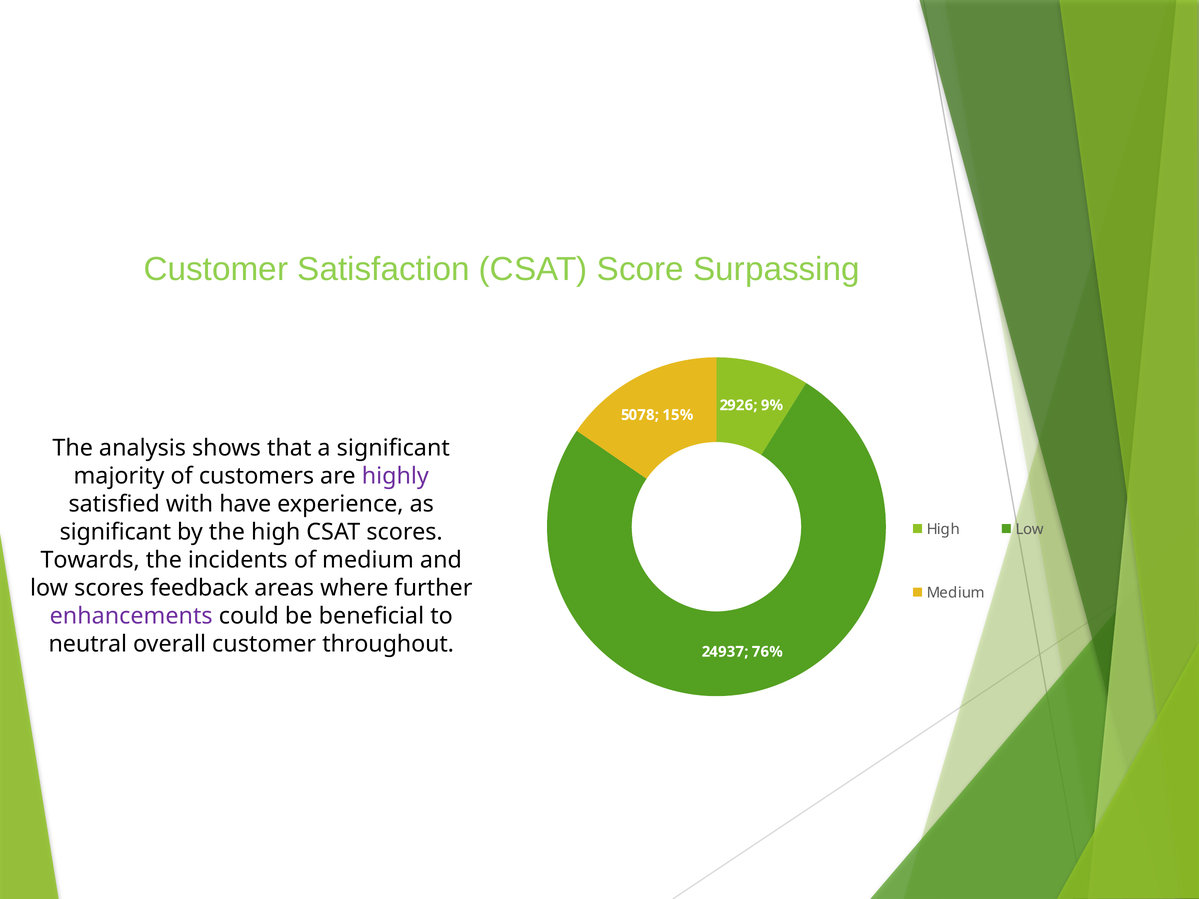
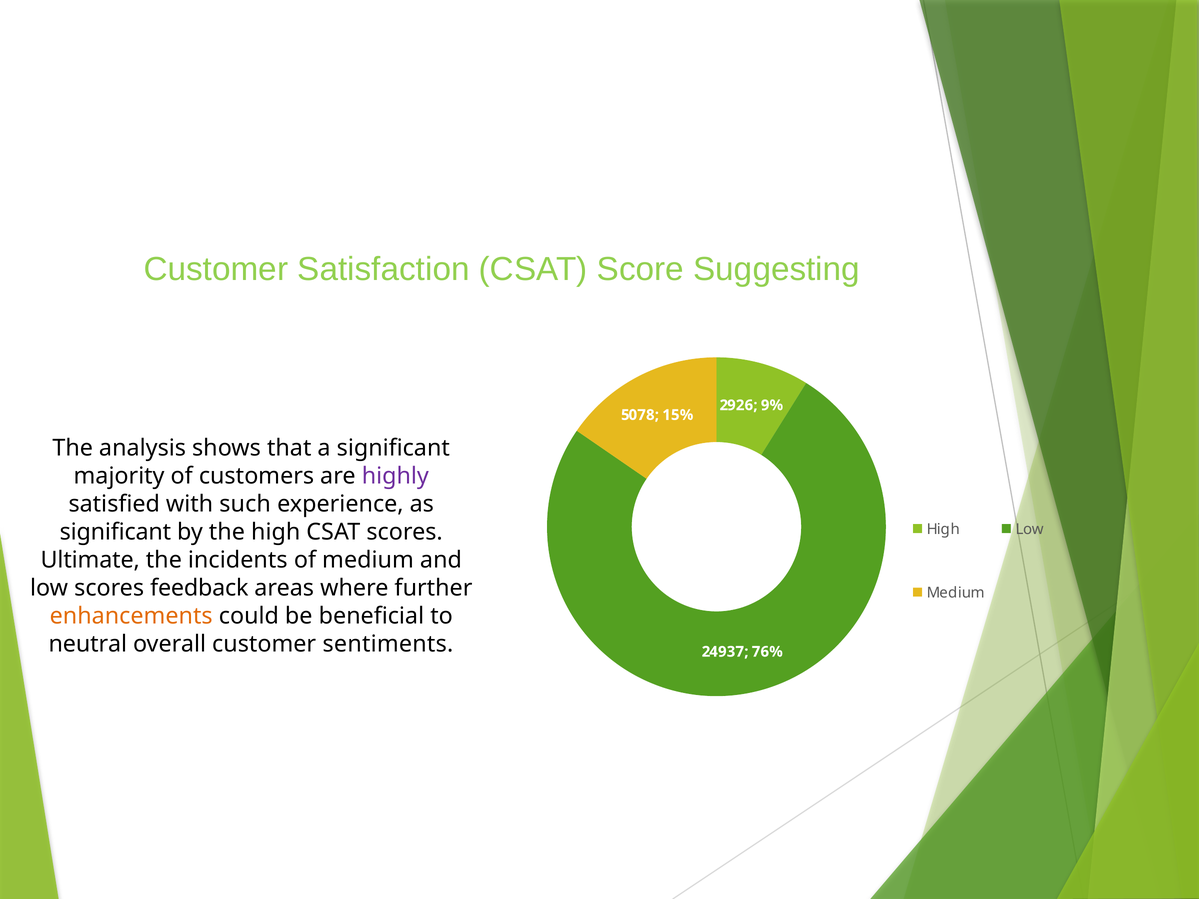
Surpassing: Surpassing -> Suggesting (777, 269)
have: have -> such (245, 504)
Towards: Towards -> Ultimate (90, 560)
enhancements colour: purple -> orange (131, 616)
throughout: throughout -> sentiments (388, 644)
